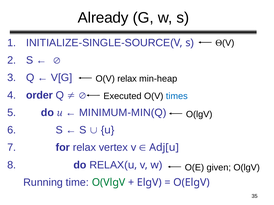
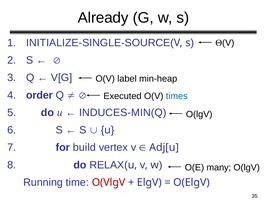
O(V relax: relax -> label (127, 79)
MINIMUM-MIN(Q: MINIMUM-MIN(Q -> INDUCES-MIN(Q (123, 113)
for relax: relax -> build (84, 148)
given: given -> many (219, 168)
O(VlgV colour: green -> red (109, 183)
